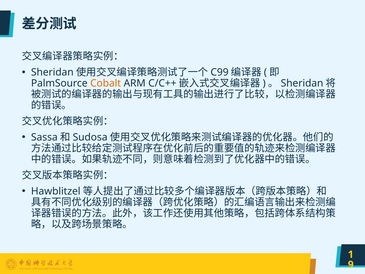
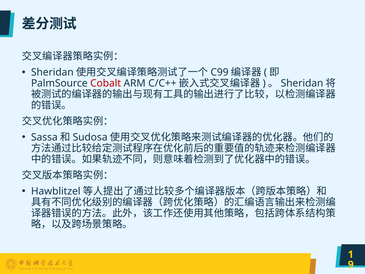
Cobalt colour: orange -> red (106, 83)
